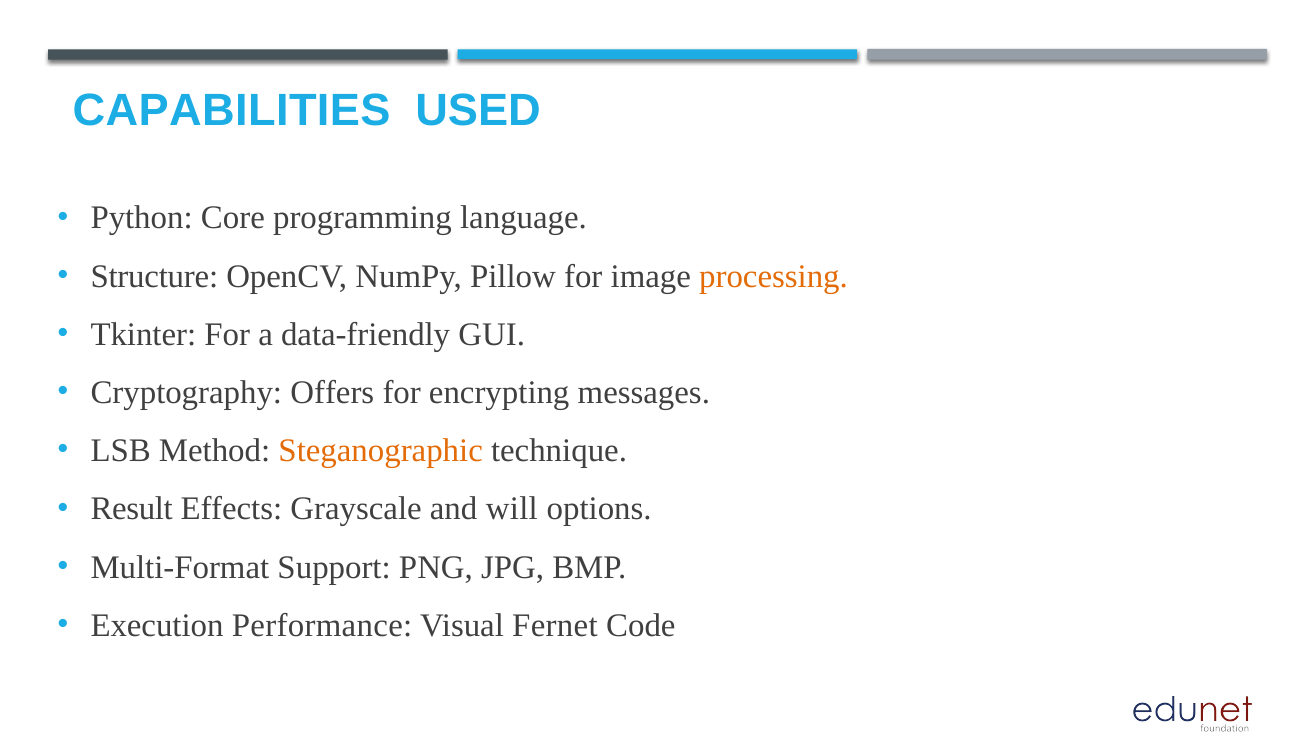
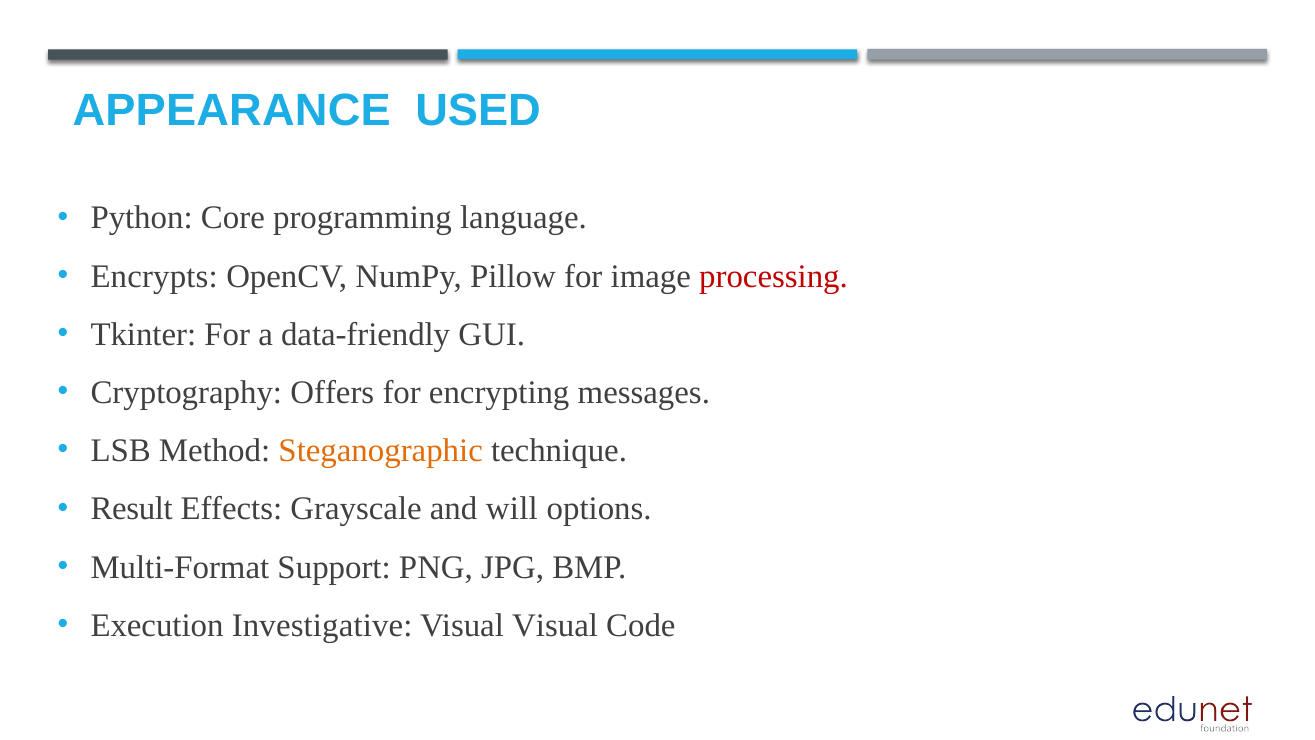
CAPABILITIES: CAPABILITIES -> APPEARANCE (232, 111)
Structure: Structure -> Encrypts (154, 276)
processing colour: orange -> red (774, 276)
Performance: Performance -> Investigative (322, 625)
Visual Fernet: Fernet -> Visual (555, 625)
